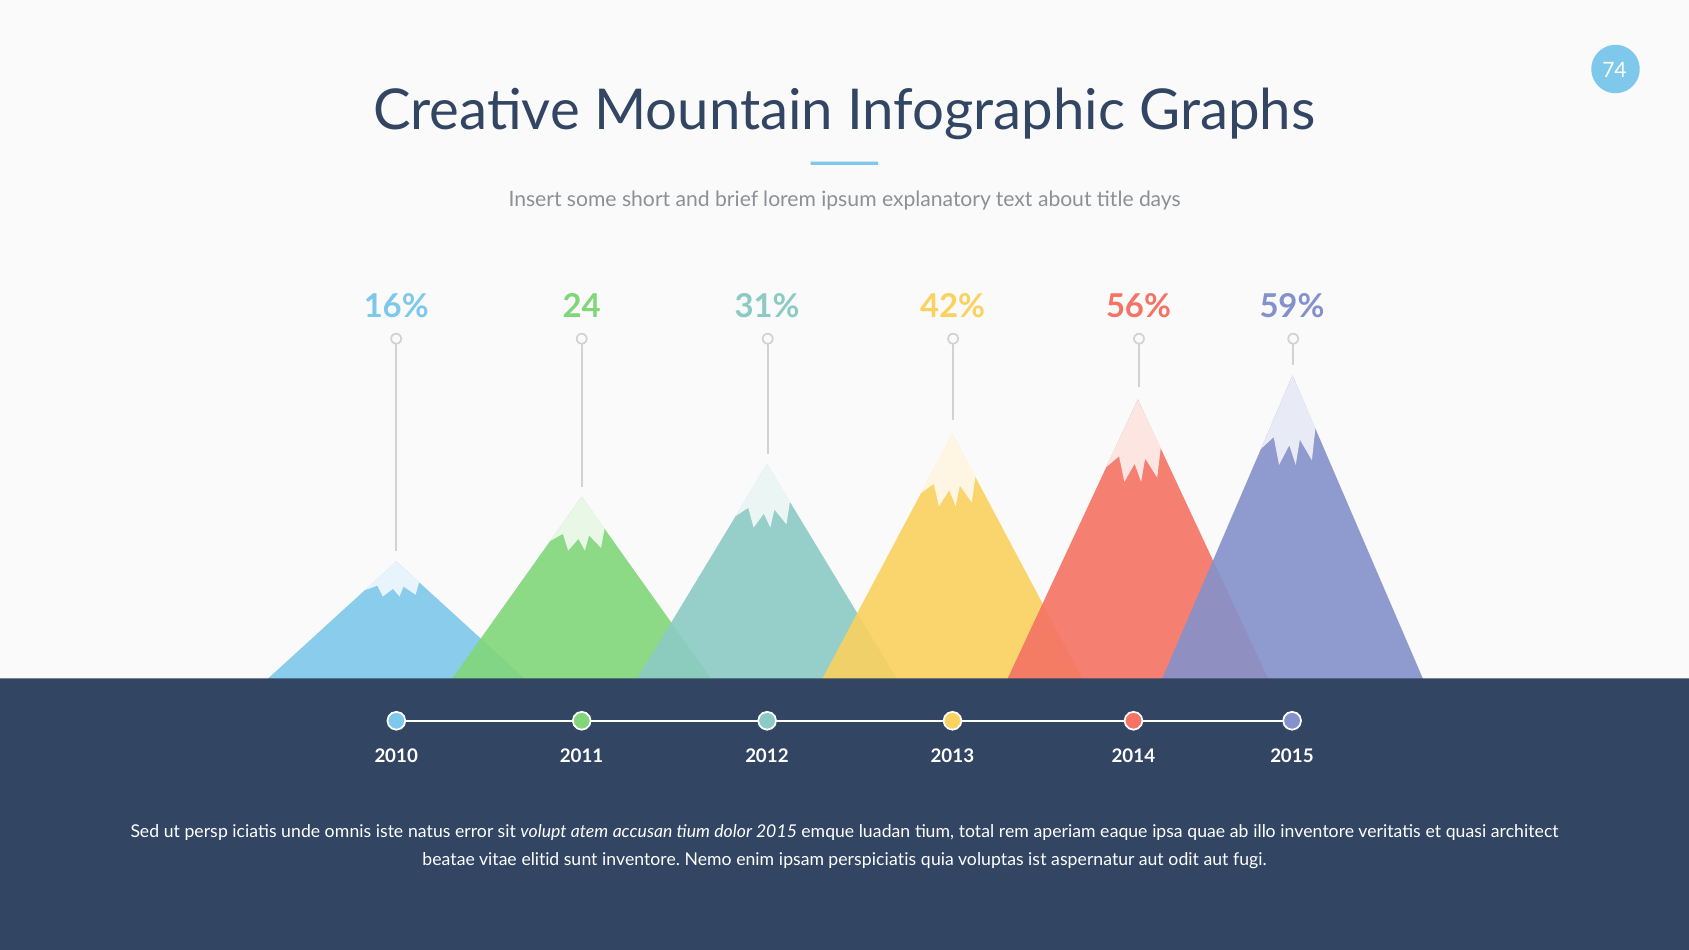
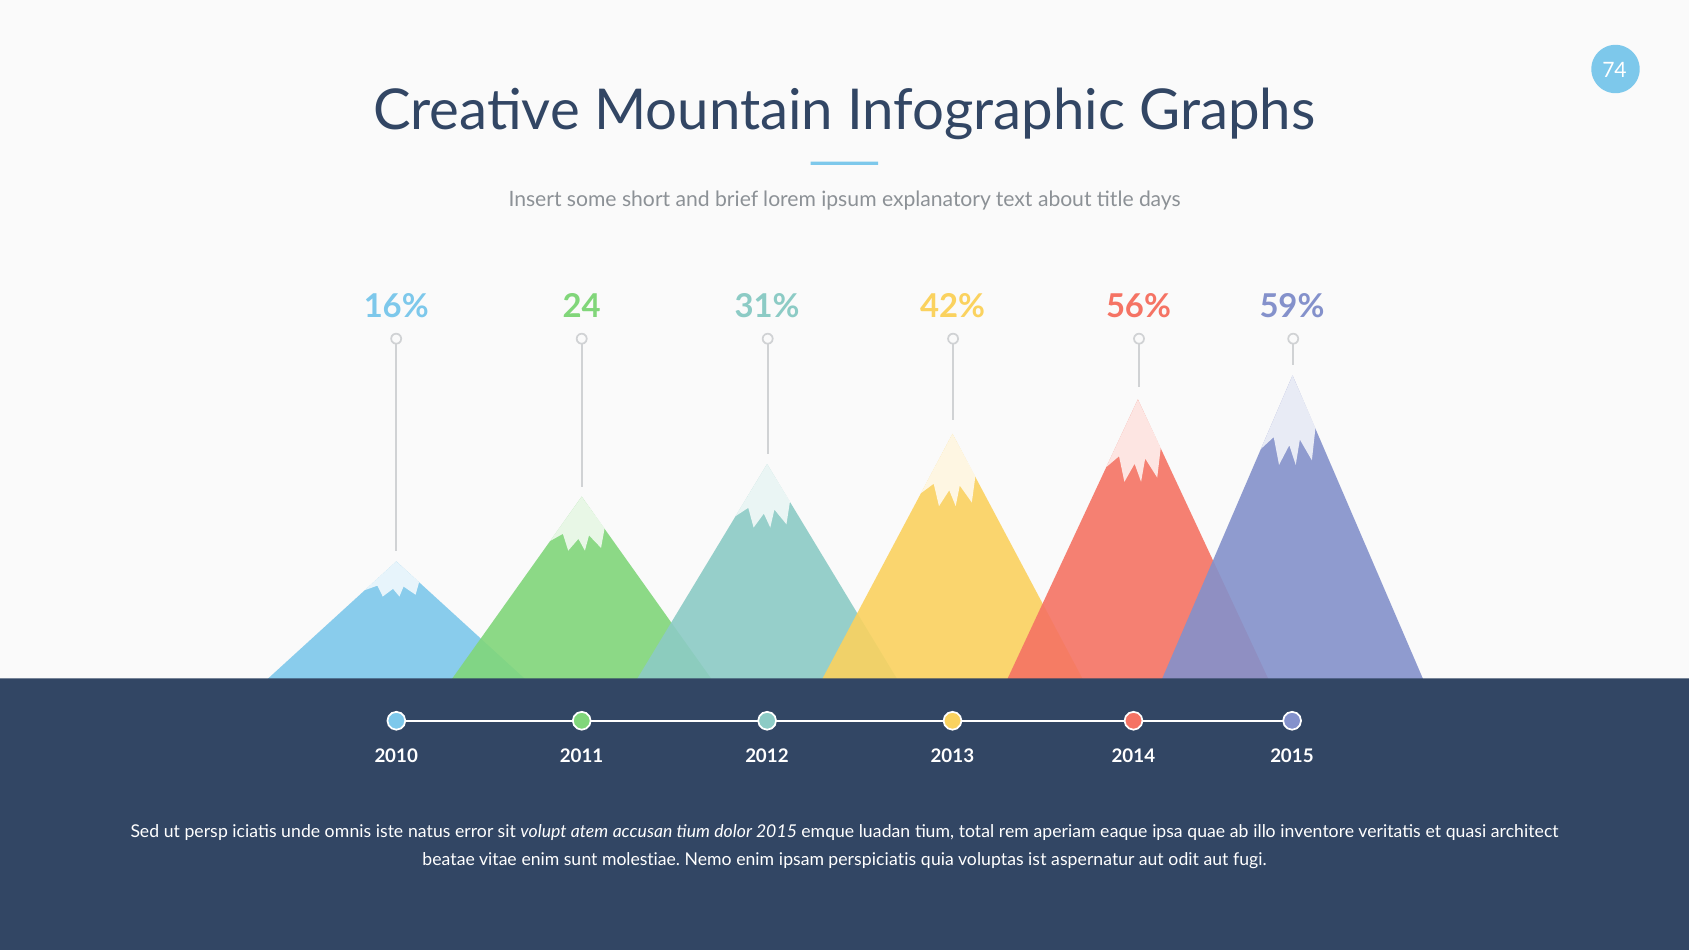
vitae elitid: elitid -> enim (540, 860)
sunt inventore: inventore -> molestiae (641, 860)
